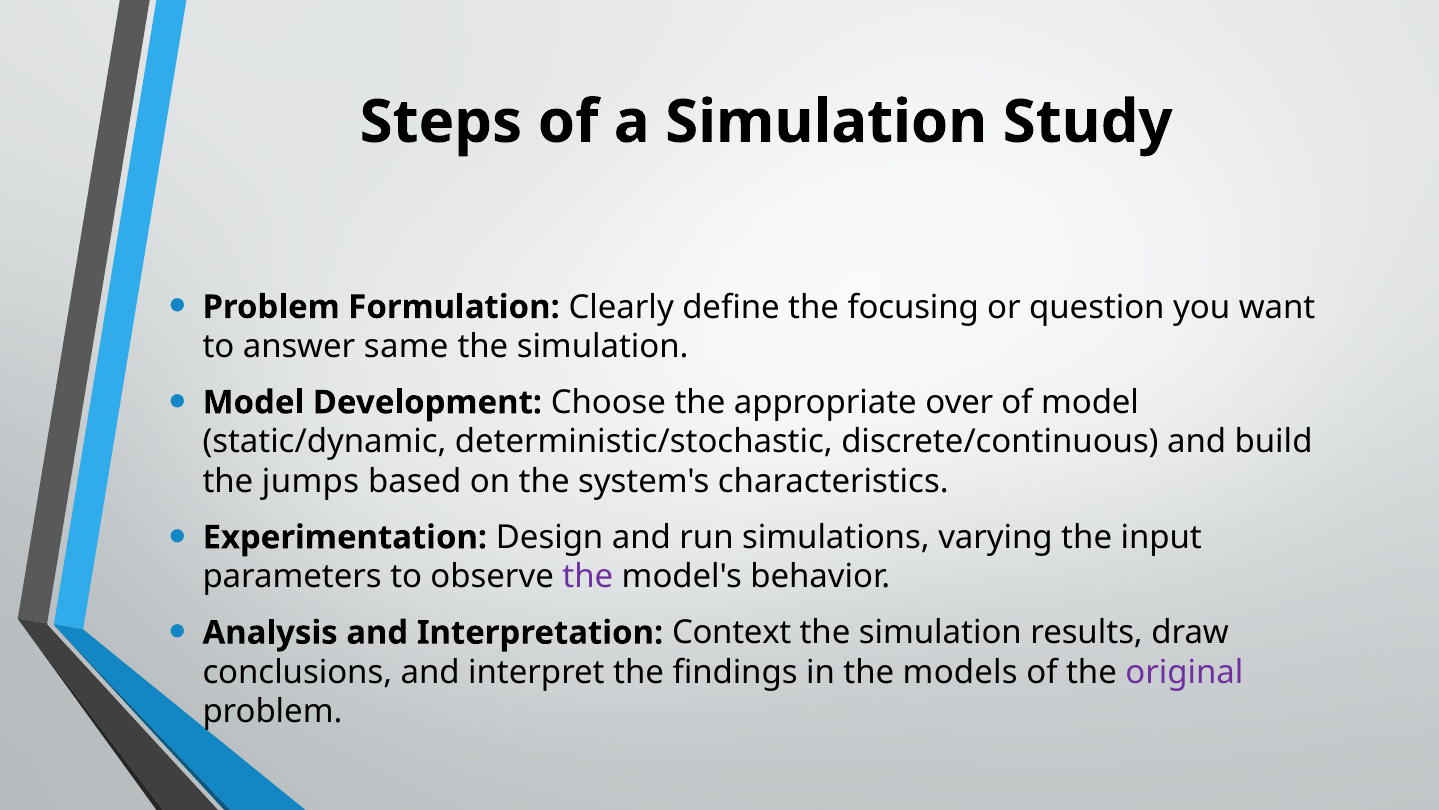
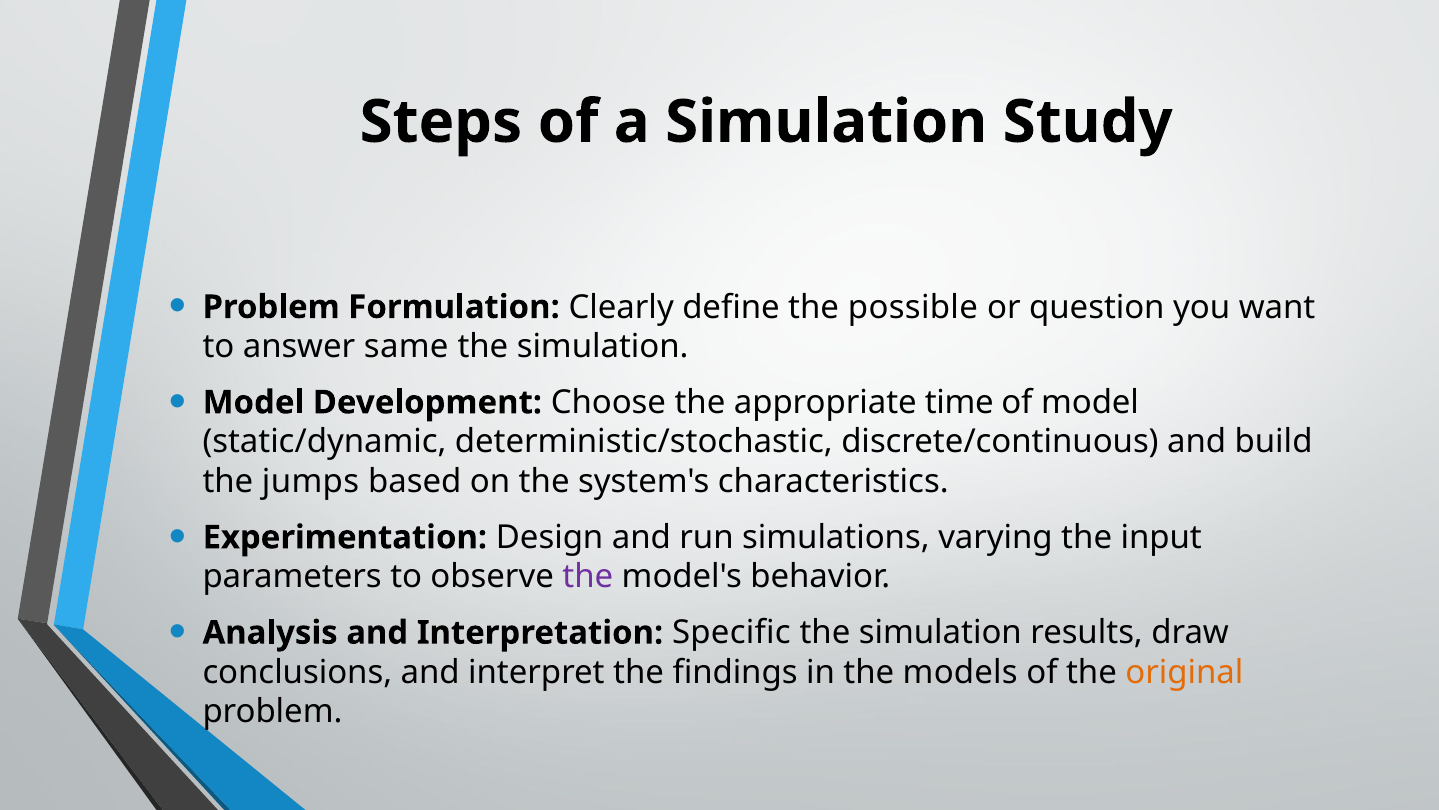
focusing: focusing -> possible (913, 307)
over: over -> time (959, 402)
Context: Context -> Specific (731, 632)
original colour: purple -> orange (1184, 672)
